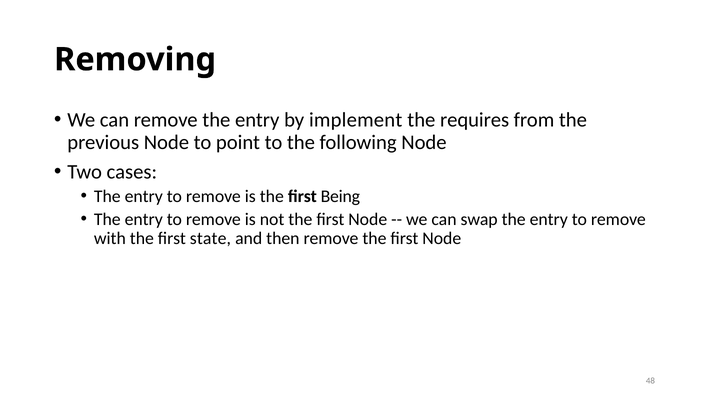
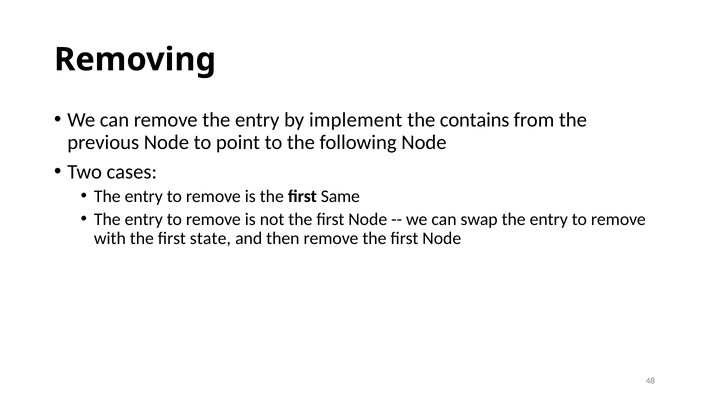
requires: requires -> contains (475, 120)
Being: Being -> Same (340, 196)
